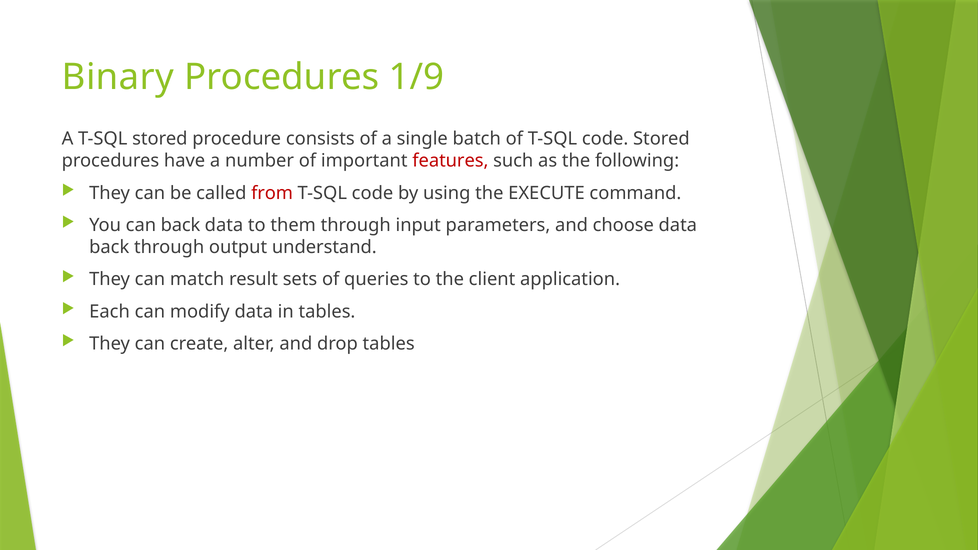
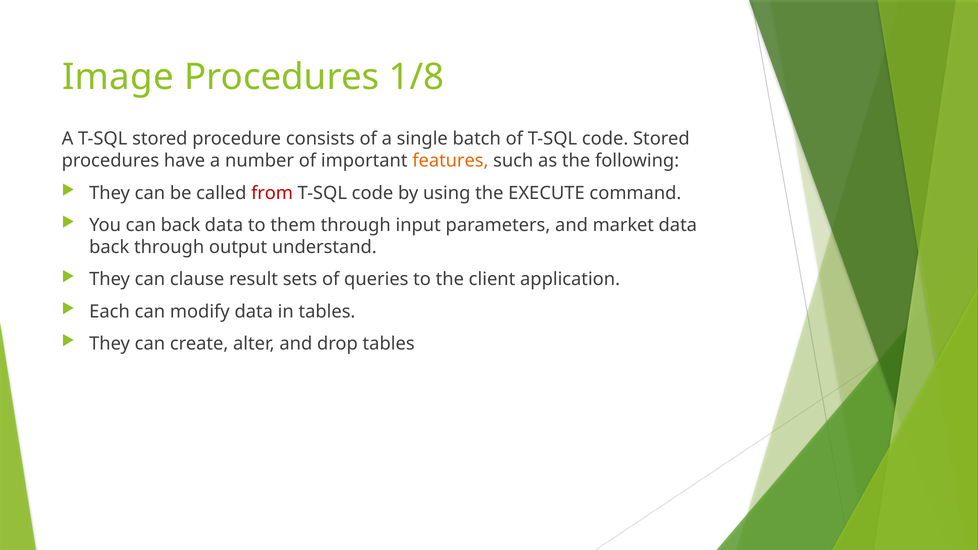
Binary: Binary -> Image (118, 77)
1/9: 1/9 -> 1/8 (416, 77)
features colour: red -> orange (450, 161)
choose: choose -> market (623, 225)
match: match -> clause (197, 279)
